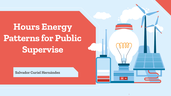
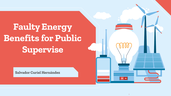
Hours: Hours -> Faulty (27, 27)
Patterns: Patterns -> Benefits (22, 38)
